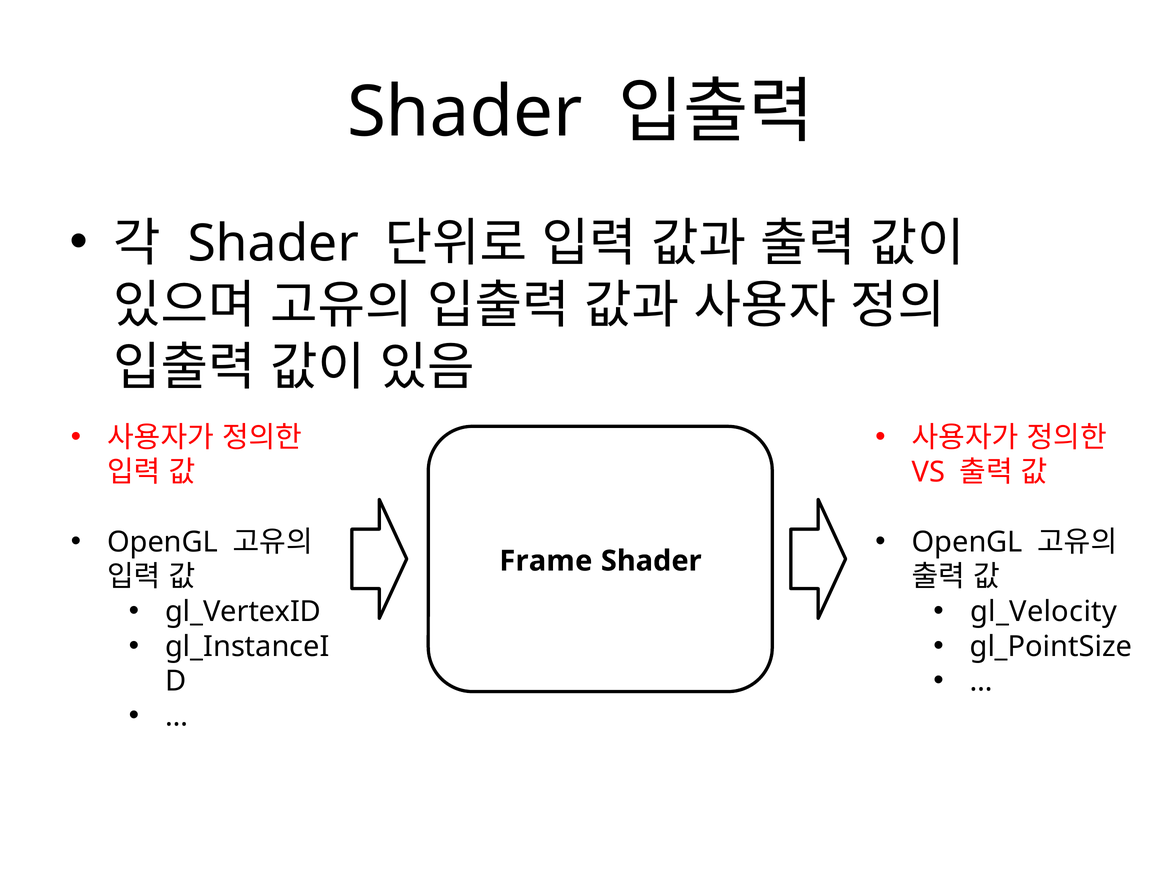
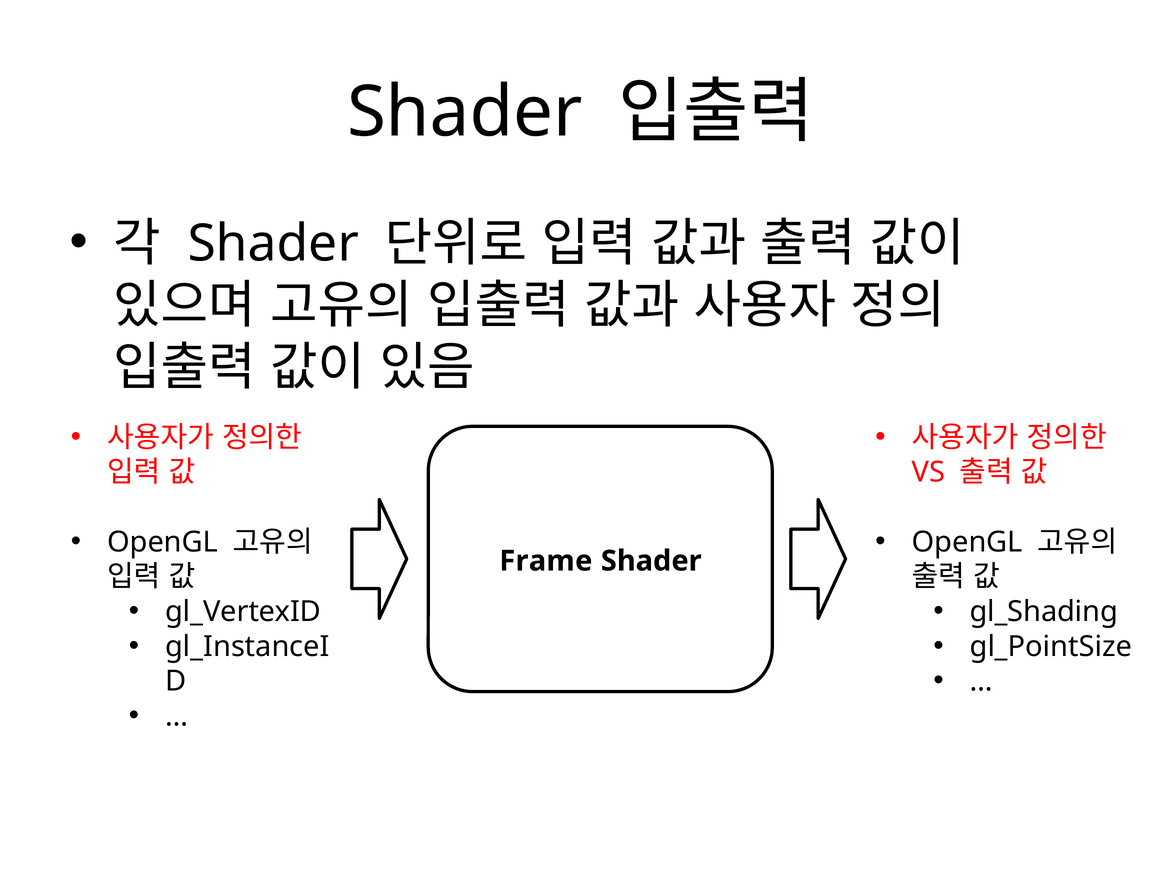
gl_Velocity: gl_Velocity -> gl_Shading (1044, 612)
